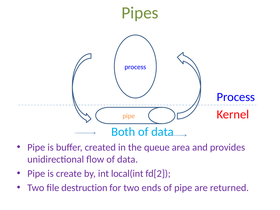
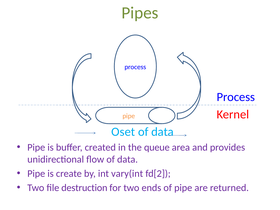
Both: Both -> Oset (123, 132)
local(int: local(int -> vary(int (127, 174)
